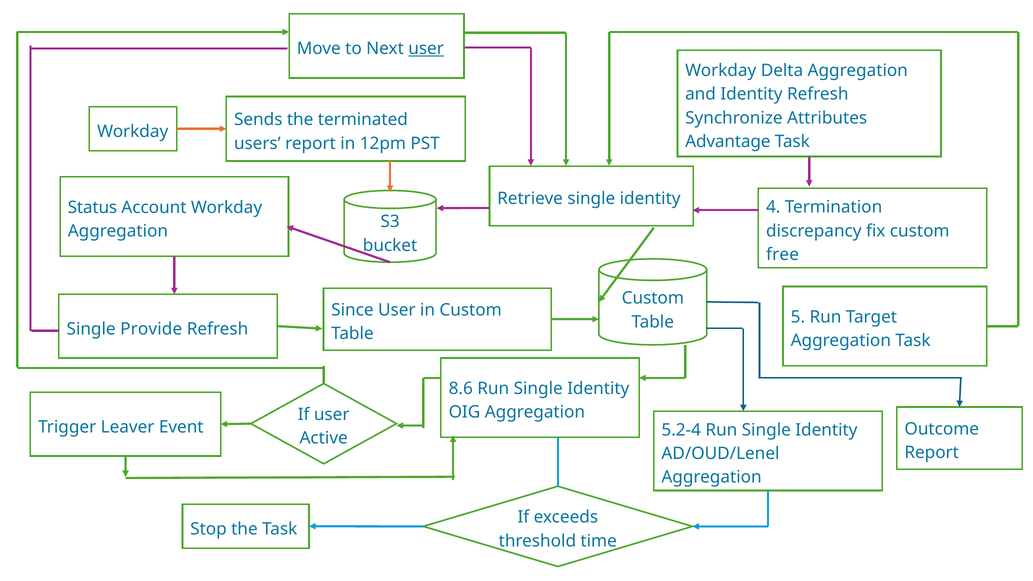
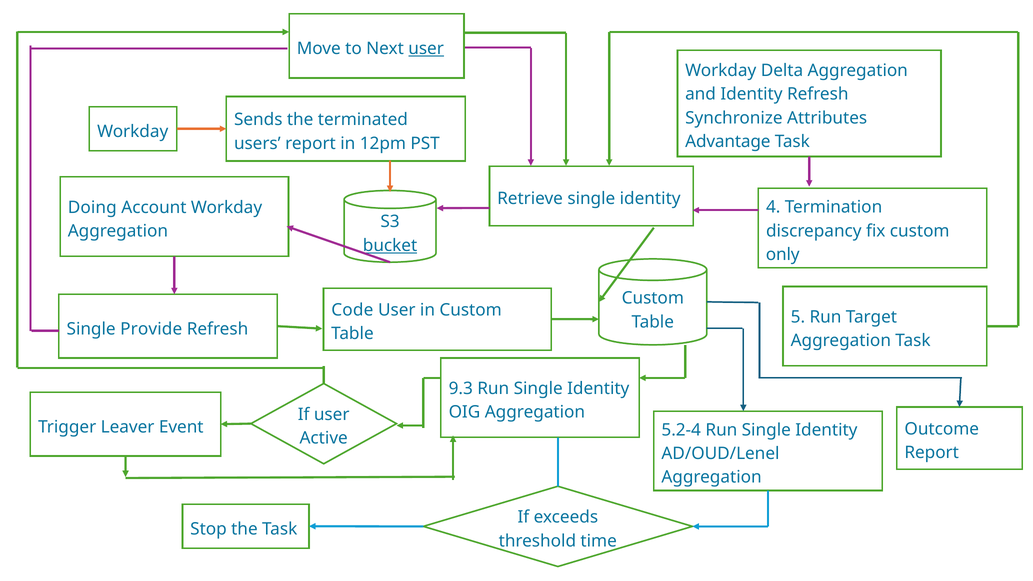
Status: Status -> Doing (92, 207)
bucket underline: none -> present (390, 245)
free: free -> only (783, 255)
Since: Since -> Code (352, 310)
8.6: 8.6 -> 9.3 (461, 389)
